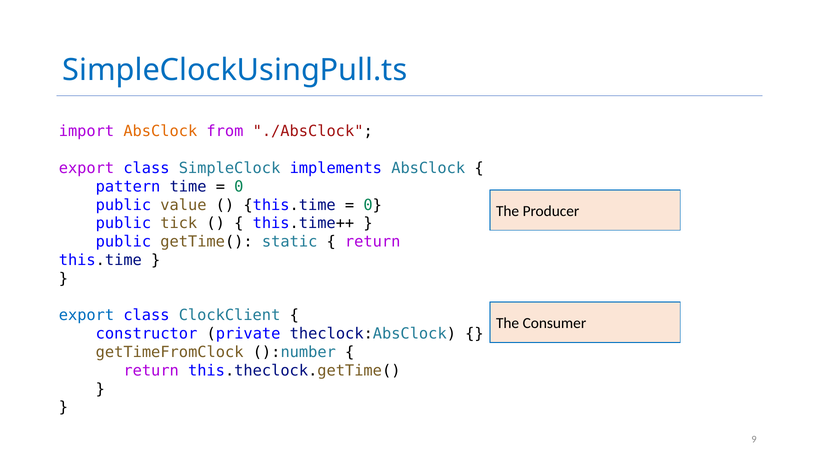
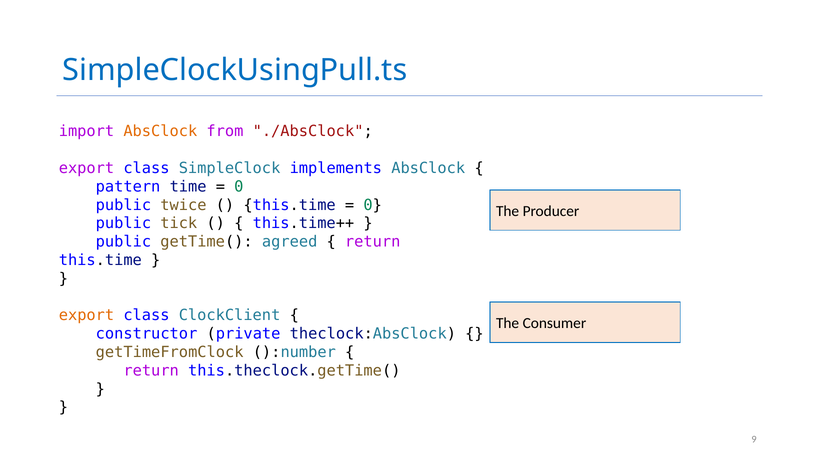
value: value -> twice (183, 205)
static: static -> agreed (290, 242)
export colour: blue -> orange (86, 316)
